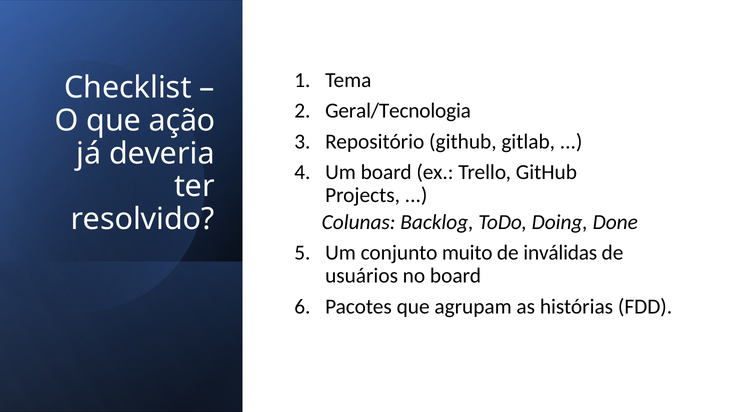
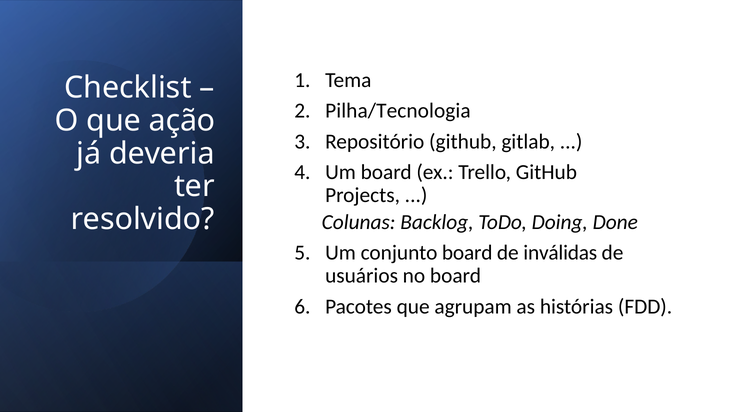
Geral/Tecnologia: Geral/Tecnologia -> Pilha/Tecnologia (398, 111)
conjunto muito: muito -> board (467, 253)
